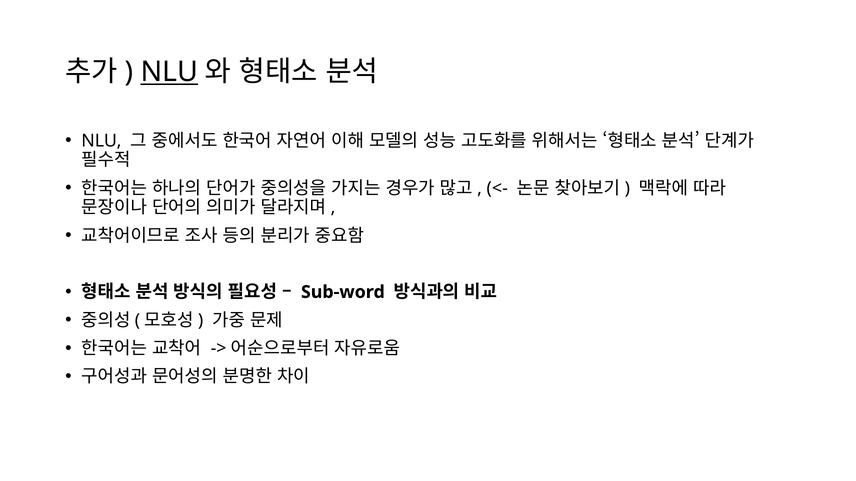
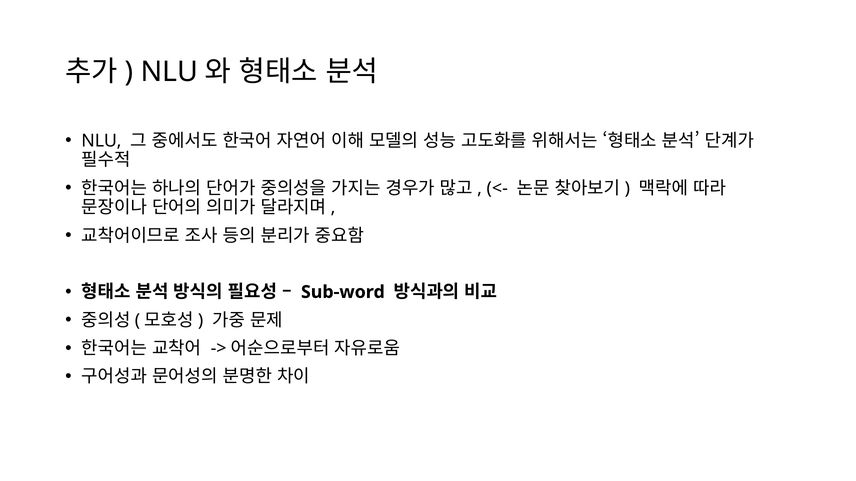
NLU underline: present -> none (169, 72)
